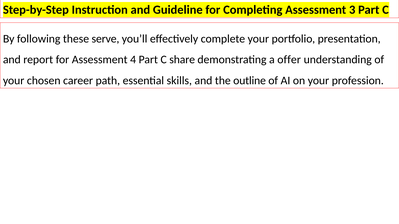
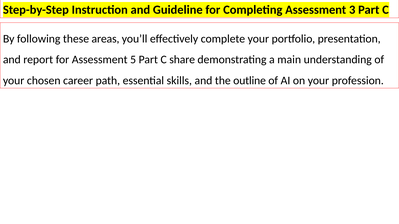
serve: serve -> areas (105, 39)
4: 4 -> 5 (133, 60)
offer: offer -> main (289, 60)
